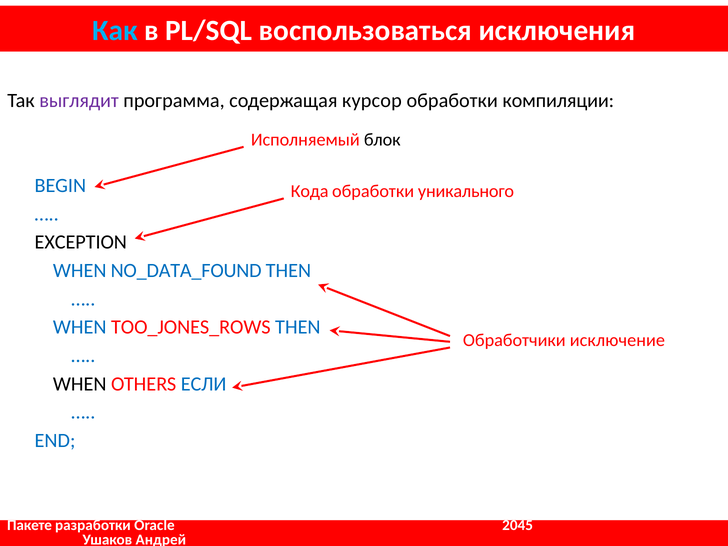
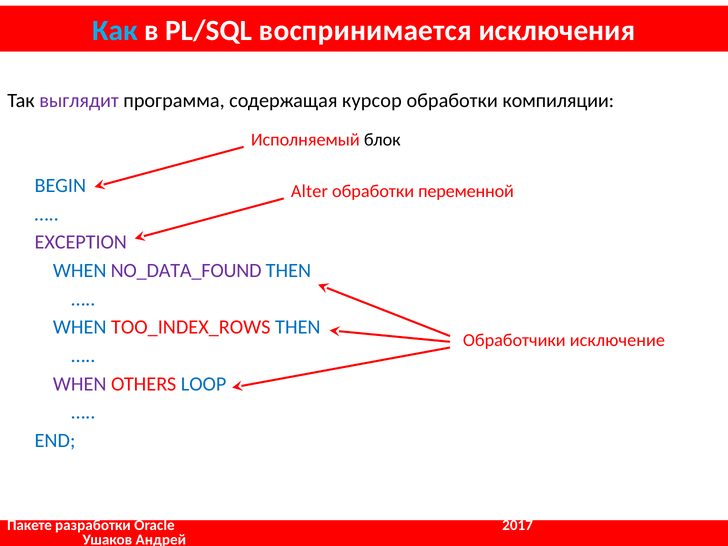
воспользоваться: воспользоваться -> воспринимается (365, 31)
Кода: Кода -> Alter (309, 191)
уникального: уникального -> переменной (466, 191)
EXCEPTION colour: black -> purple (81, 242)
NO_DATA_FOUND colour: blue -> purple (186, 271)
TOO_JONES_ROWS: TOO_JONES_ROWS -> TOO_INDEX_ROWS (191, 327)
WHEN colour: black -> purple (80, 384)
ЕСЛИ: ЕСЛИ -> LOOP (204, 384)
2045: 2045 -> 2017 (518, 525)
